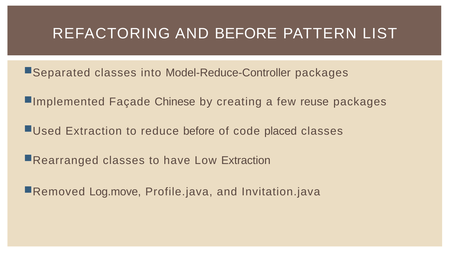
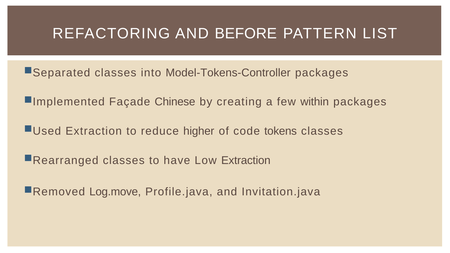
Model-Reduce-Controller: Model-Reduce-Controller -> Model-Tokens-Controller (228, 73)
reuse: reuse -> within (315, 102)
reduce before: before -> higher (199, 131)
placed: placed -> tokens (281, 131)
